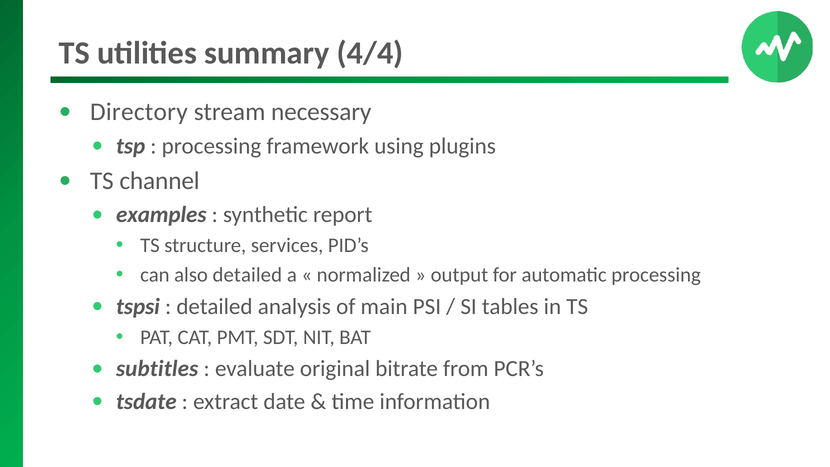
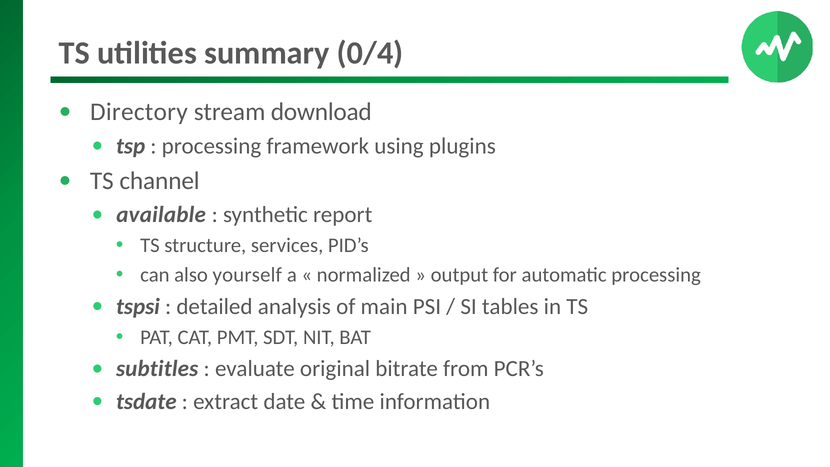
4/4: 4/4 -> 0/4 (370, 53)
necessary: necessary -> download (321, 112)
examples: examples -> available (161, 215)
also detailed: detailed -> yourself (247, 275)
